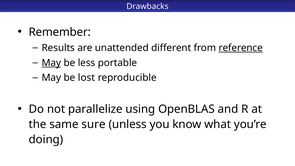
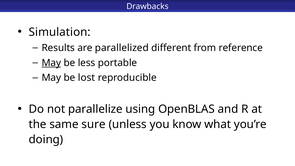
Remember: Remember -> Simulation (60, 32)
unattended: unattended -> parallelized (122, 48)
reference underline: present -> none (241, 48)
